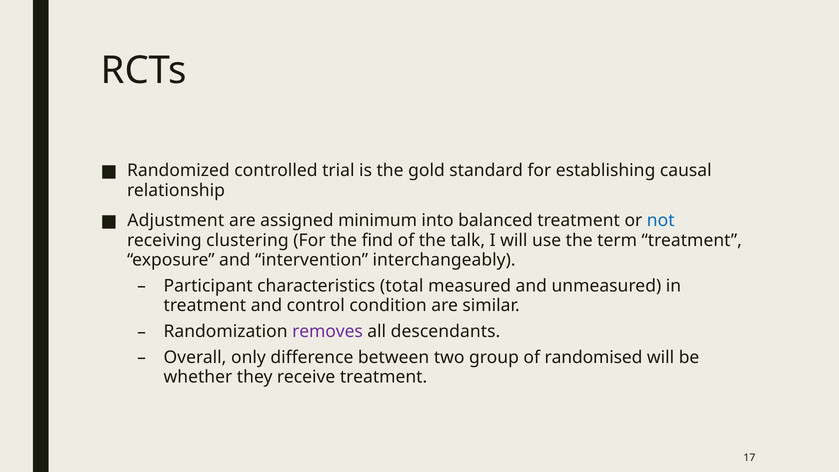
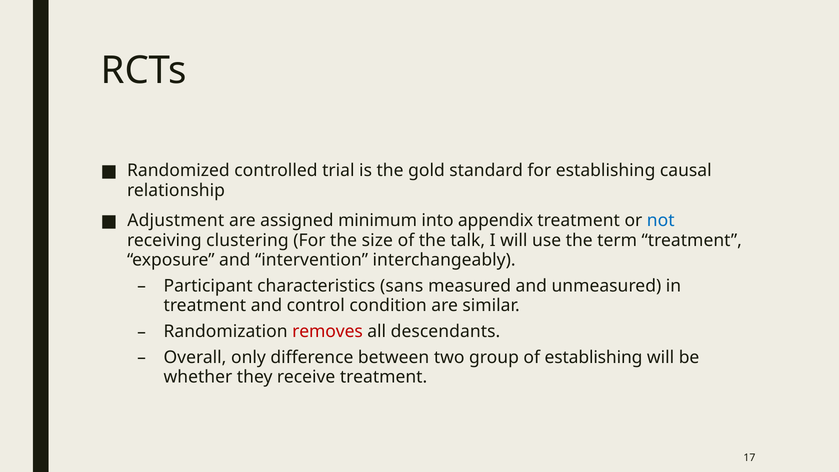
balanced: balanced -> appendix (496, 220)
find: find -> size (377, 240)
total: total -> sans (402, 286)
removes colour: purple -> red (327, 331)
of randomised: randomised -> establishing (594, 357)
